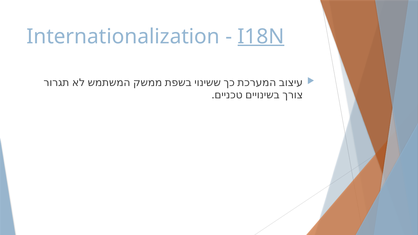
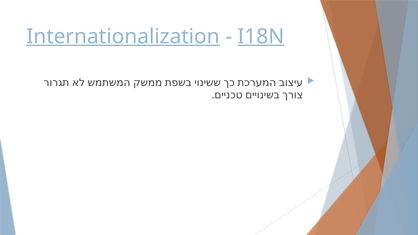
Internationalization underline: none -> present (123, 36)
